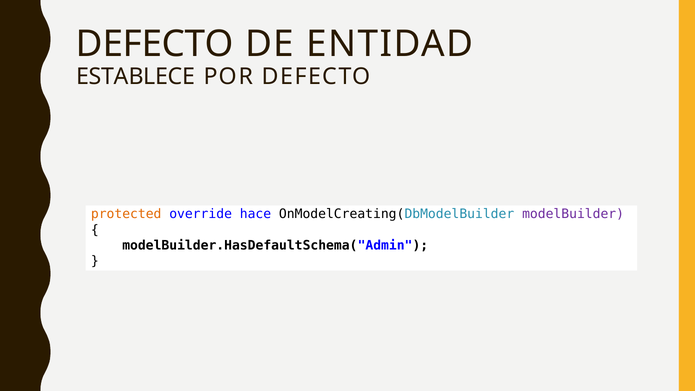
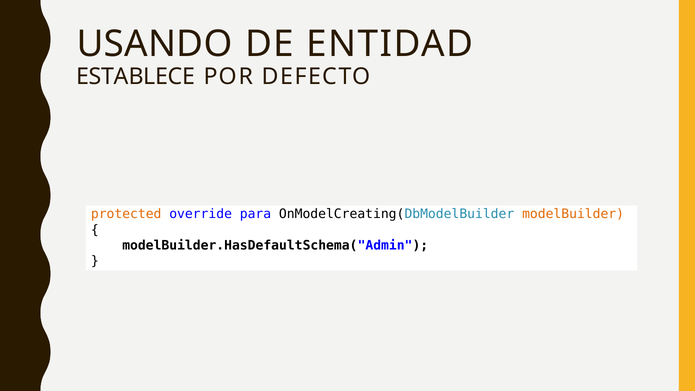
DEFECTO: DEFECTO -> USANDO (154, 44)
hace: hace -> para (255, 214)
modelBuilder colour: purple -> orange (573, 214)
